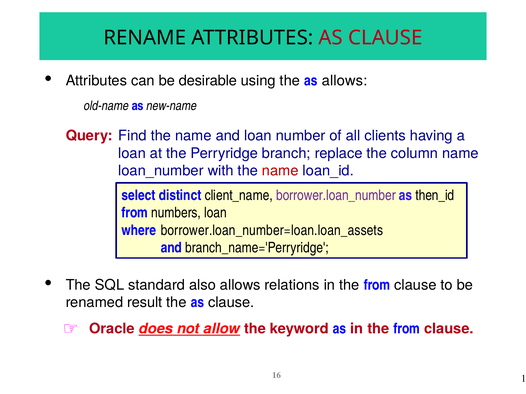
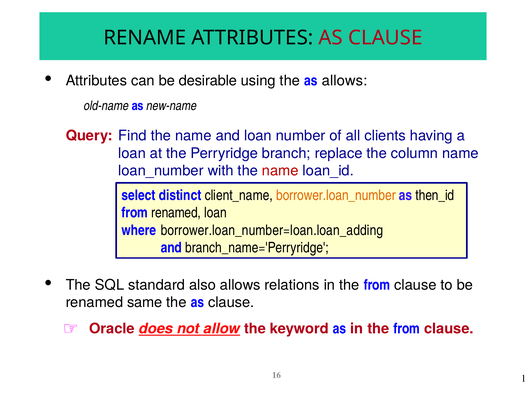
borrower.loan_number colour: purple -> orange (336, 195)
from numbers: numbers -> renamed (176, 213)
borrower.loan_number=loan.loan_assets: borrower.loan_number=loan.loan_assets -> borrower.loan_number=loan.loan_adding (272, 231)
result: result -> same (145, 303)
